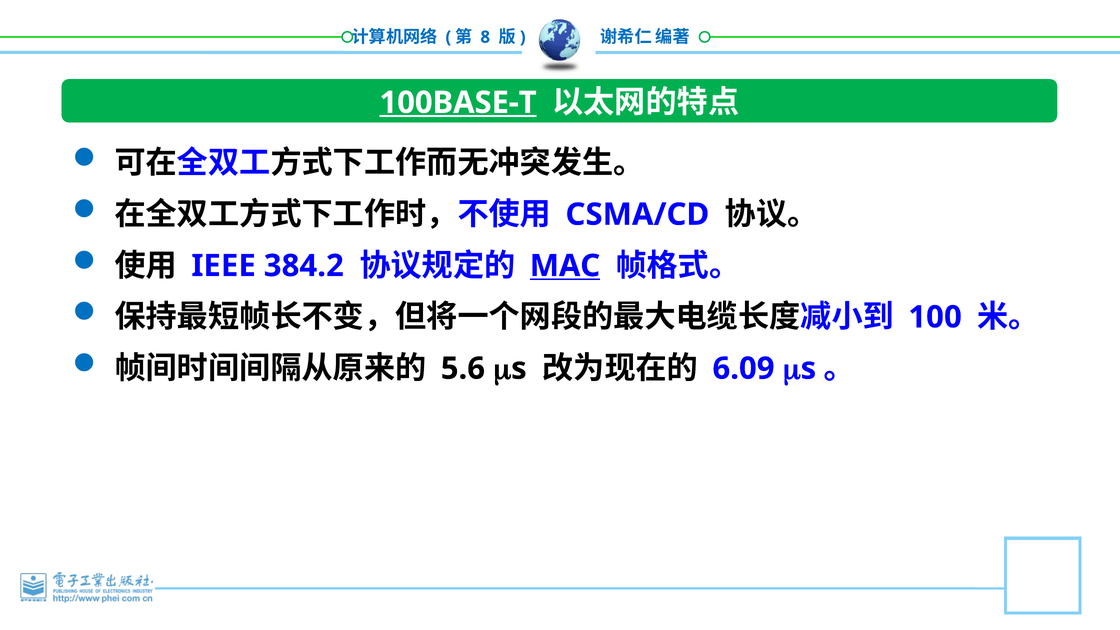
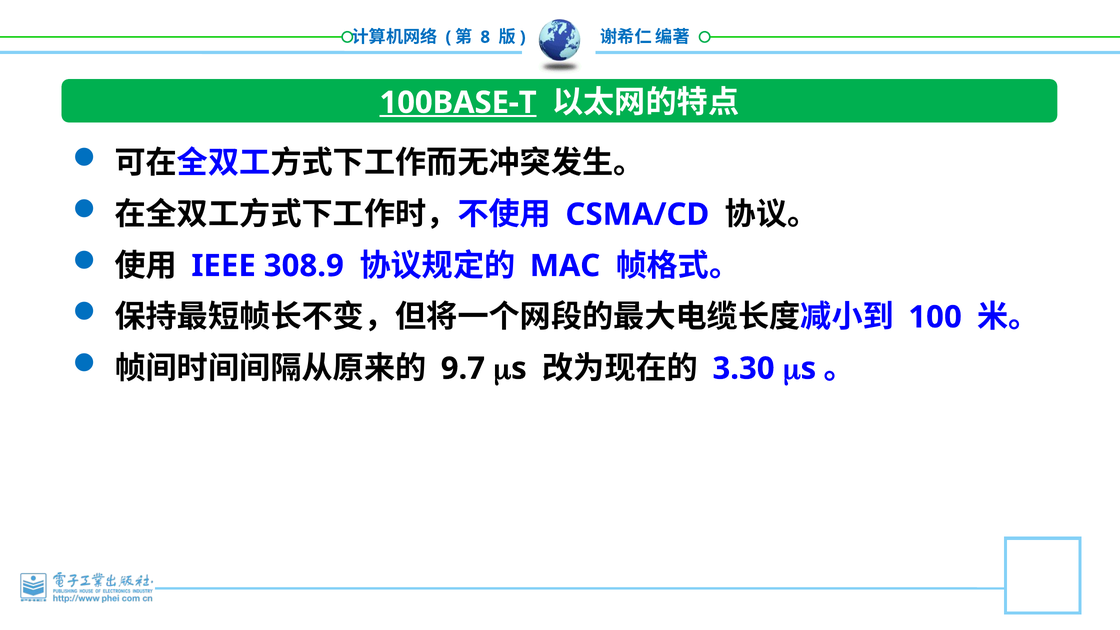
384.2: 384.2 -> 308.9 (304, 266)
MAC underline: present -> none (565, 266)
5.6: 5.6 -> 9.7 (463, 368)
6.09: 6.09 -> 3.30 (744, 368)
